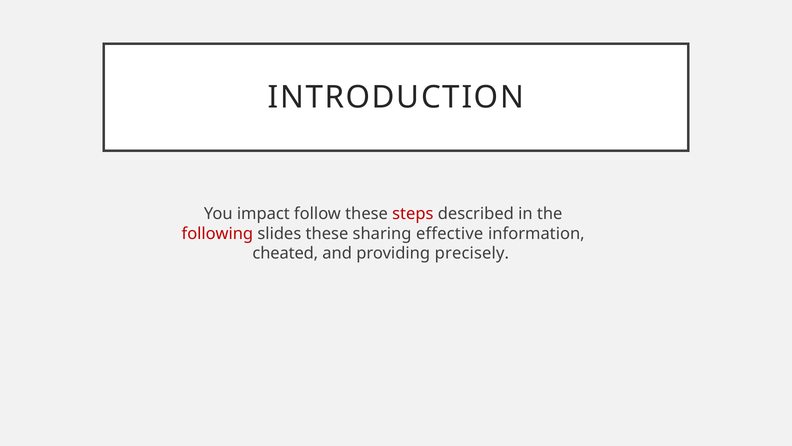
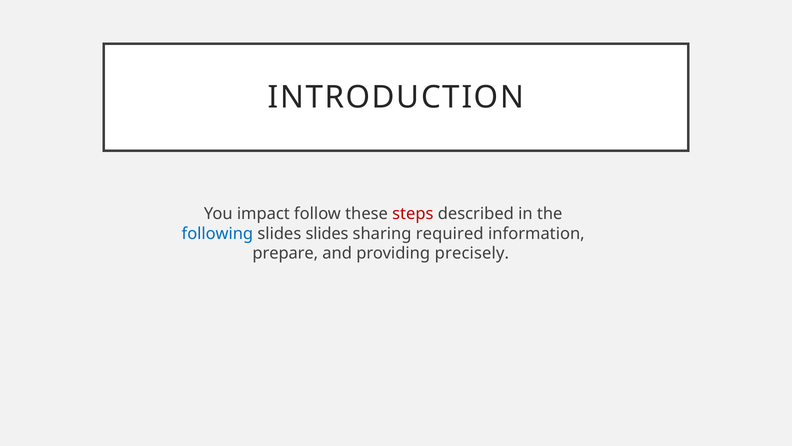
following colour: red -> blue (217, 233)
slides these: these -> slides (327, 233)
effective: effective -> required (450, 233)
cheated: cheated -> prepare (285, 253)
